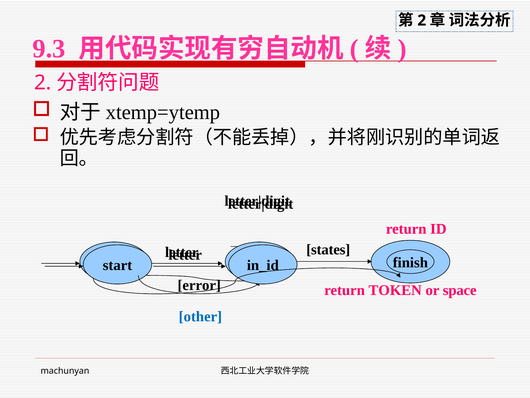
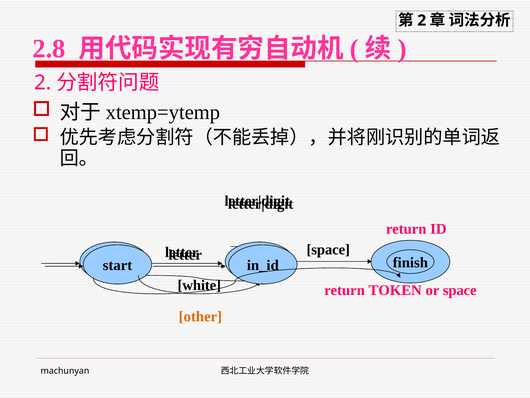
9.3: 9.3 -> 2.8 (49, 49)
states: states -> space (328, 249)
error: error -> white (199, 285)
other colour: blue -> orange (200, 316)
